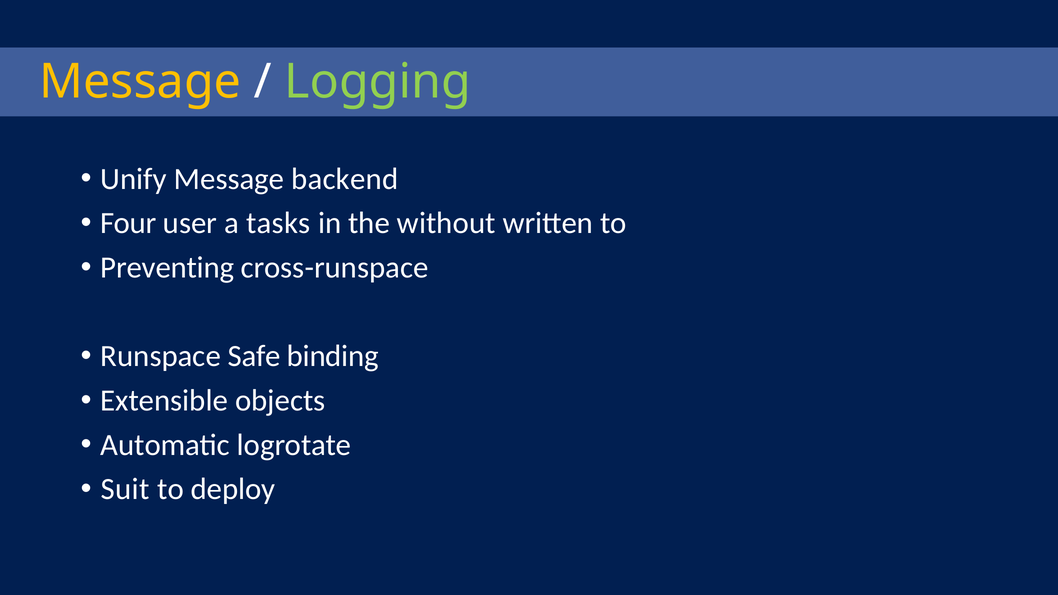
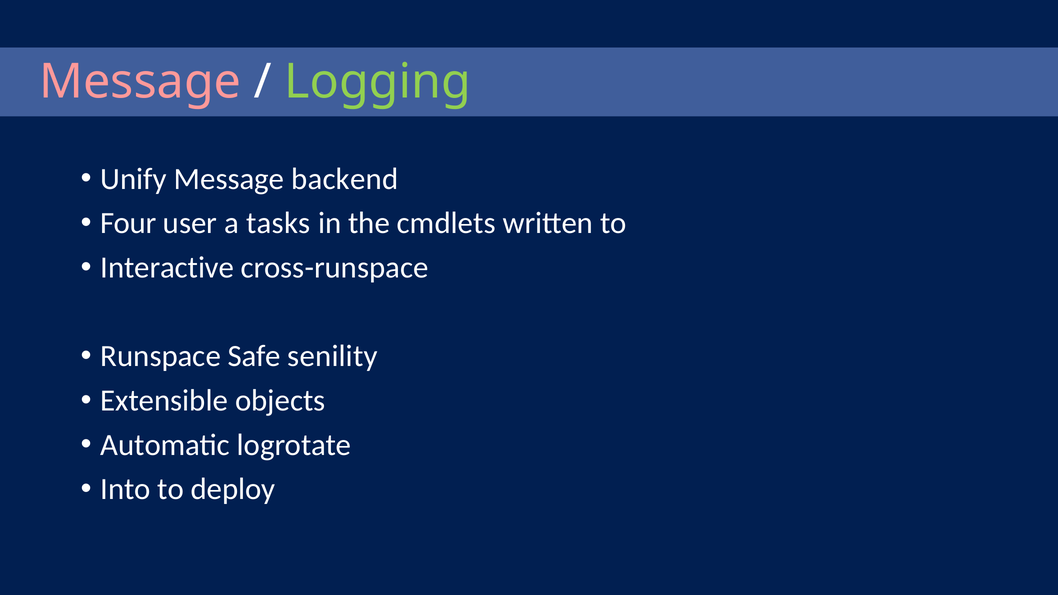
Message colour: yellow -> pink (140, 82)
without: without -> cmdlets (446, 223)
Preventing: Preventing -> Interactive (167, 268)
binding: binding -> senility (333, 356)
Suit: Suit -> Into (126, 489)
